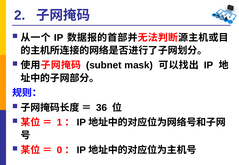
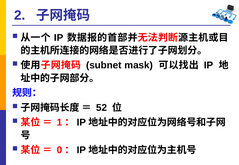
36: 36 -> 52 (102, 108)
